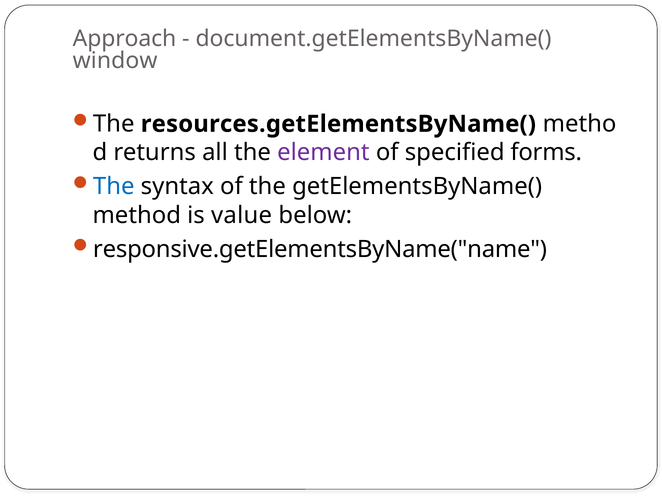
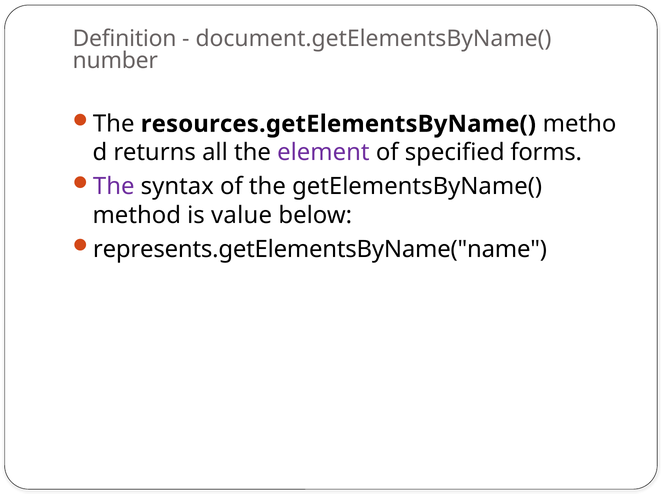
Approach: Approach -> Definition (125, 39)
window: window -> number (115, 61)
The colour: blue -> purple (114, 187)
responsive.getElementsByName("name: responsive.getElementsByName("name -> represents.getElementsByName("name (320, 249)
